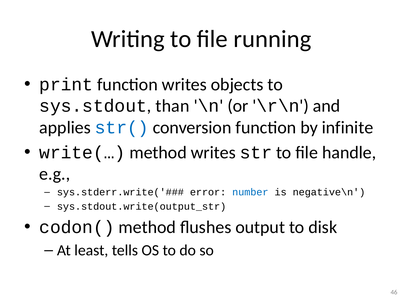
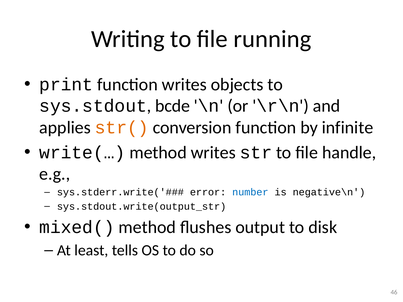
than: than -> bcde (173, 106)
str( colour: blue -> orange (122, 128)
codon(: codon( -> mixed( (77, 228)
